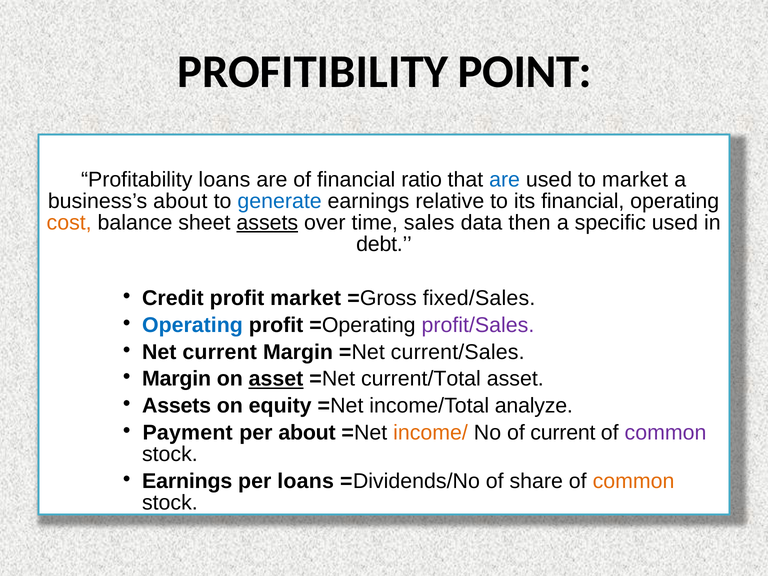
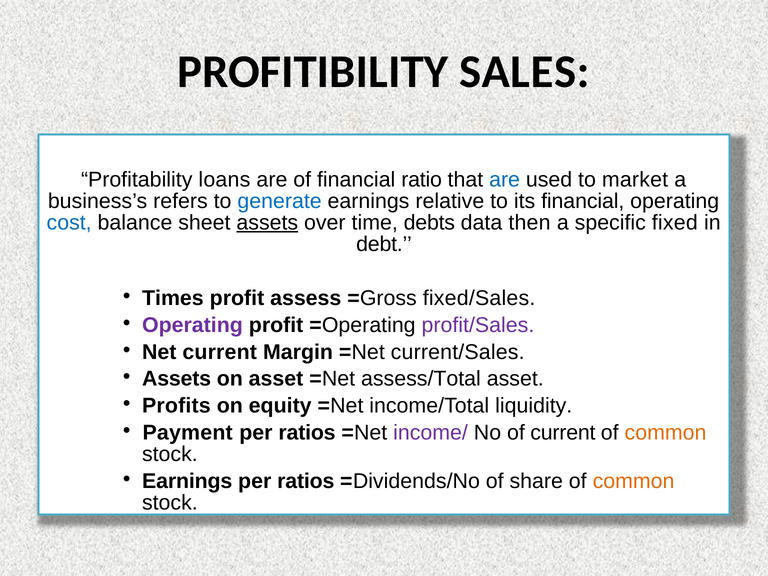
POINT: POINT -> SALES (524, 72)
business’s about: about -> refers (180, 201)
cost colour: orange -> blue (69, 223)
sales: sales -> debts (429, 223)
specific used: used -> fixed (675, 223)
Credit: Credit -> Times (173, 298)
profit market: market -> assess (306, 298)
Operating colour: blue -> purple (192, 325)
Margin: Margin -> Assets (177, 379)
asset underline: present -> none (276, 379)
current/Total: current/Total -> assess/Total (421, 379)
Assets: Assets -> Profits (176, 406)
analyze: analyze -> liquidity (534, 406)
about: about -> ratios (307, 433)
income/ colour: orange -> purple (431, 433)
common colour: purple -> orange (666, 433)
loans: loans -> ratios (306, 481)
